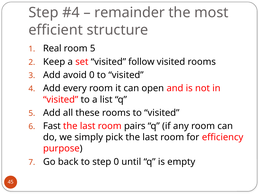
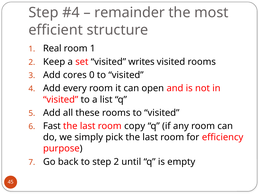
room 5: 5 -> 1 (93, 49)
follow: follow -> writes (141, 62)
avoid: avoid -> cores (75, 75)
pairs: pairs -> copy (135, 126)
step 0: 0 -> 2 (116, 162)
